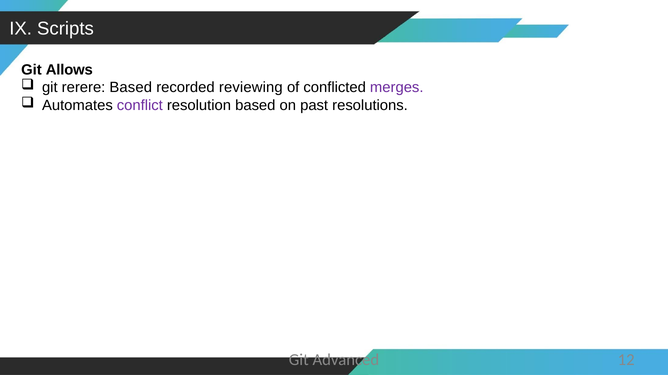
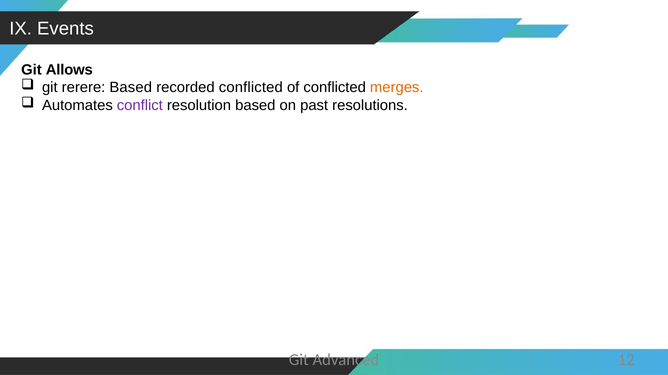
Scripts: Scripts -> Events (65, 29)
recorded reviewing: reviewing -> conflicted (251, 88)
merges colour: purple -> orange (397, 88)
